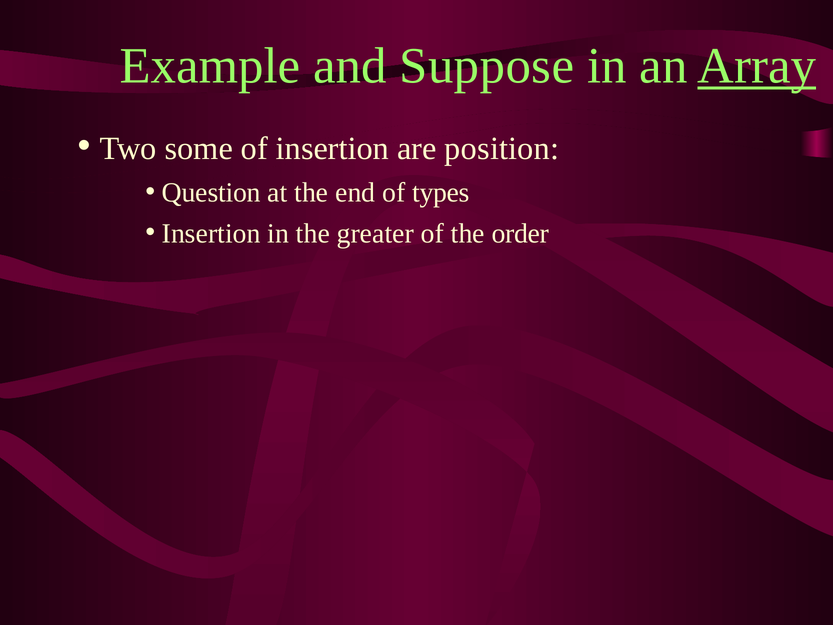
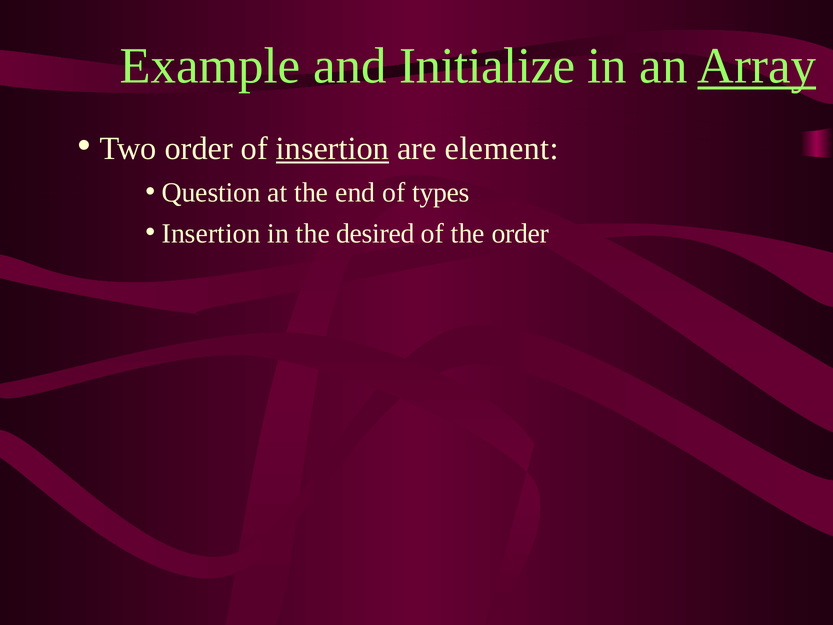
Suppose: Suppose -> Initialize (487, 66)
Two some: some -> order (199, 148)
insertion underline: none -> present (332, 148)
position: position -> element (502, 148)
greater: greater -> desired (375, 233)
